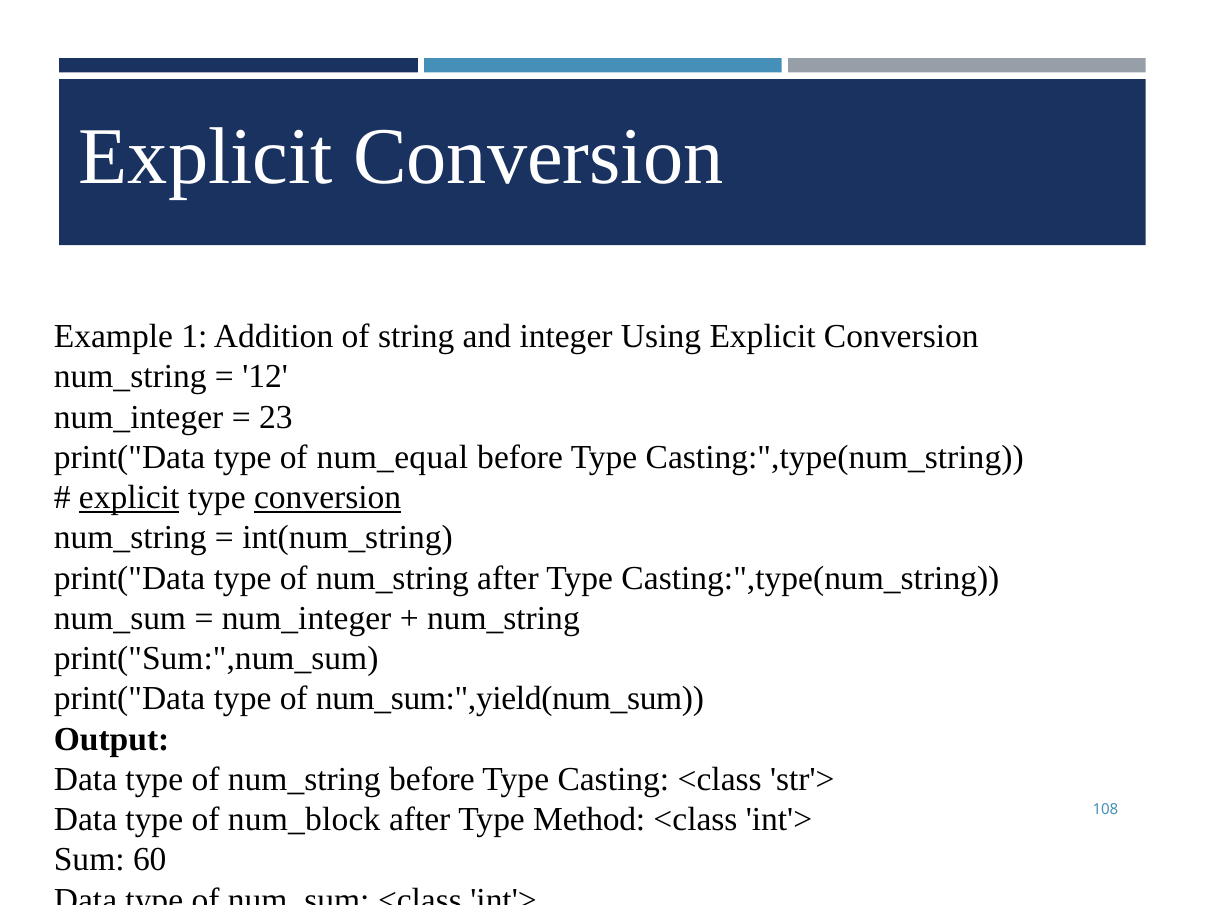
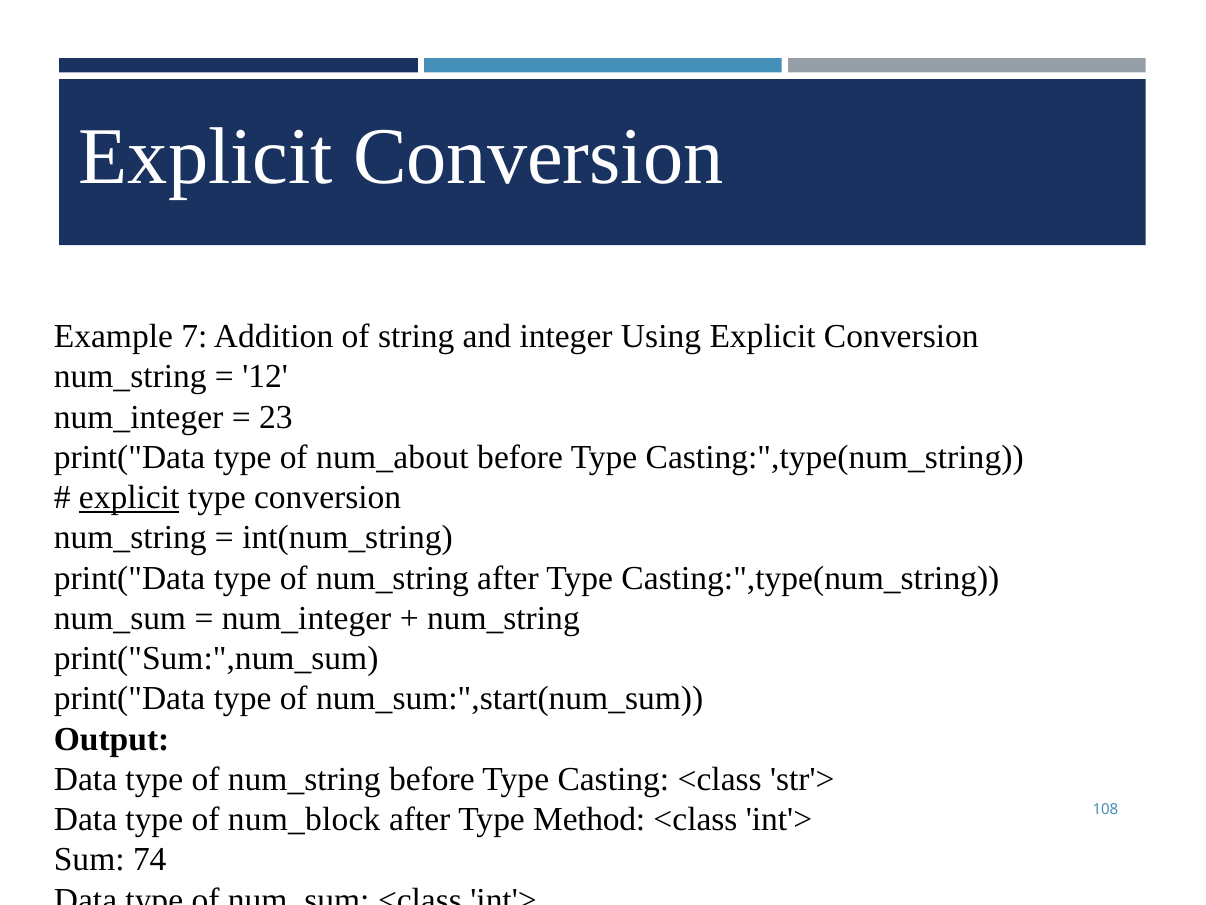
1: 1 -> 7 (194, 336)
num_equal: num_equal -> num_about (392, 457)
conversion underline: present -> none (328, 497)
num_sum:",yield(num_sum: num_sum:",yield(num_sum -> num_sum:",start(num_sum (510, 698)
60: 60 -> 74 (150, 859)
